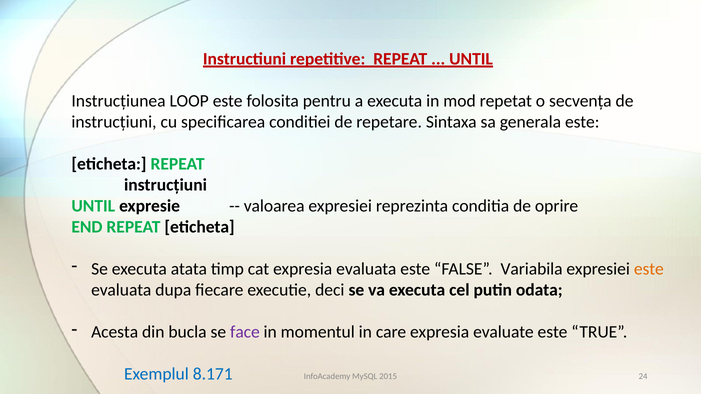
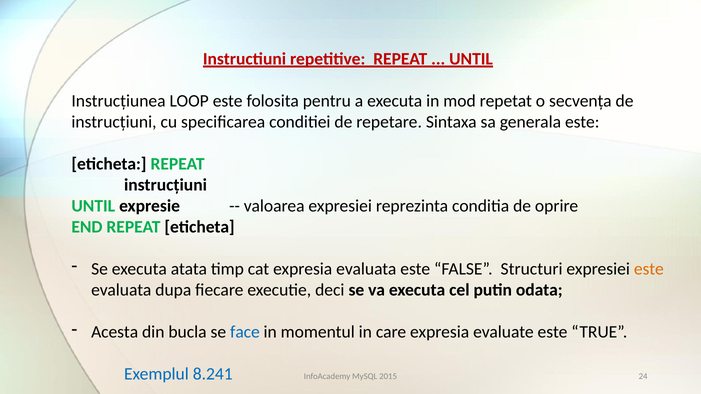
Variabila: Variabila -> Structuri (532, 269)
face colour: purple -> blue (245, 332)
8.171: 8.171 -> 8.241 (213, 374)
